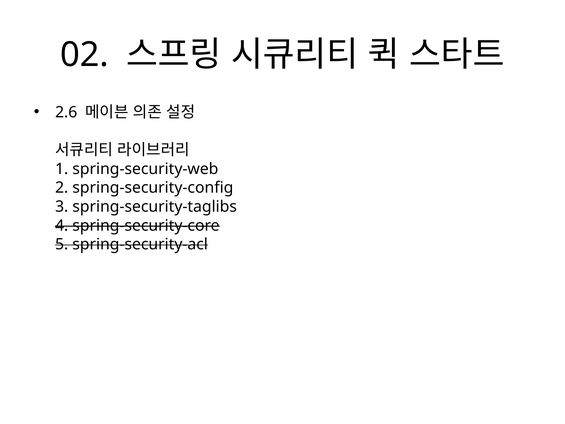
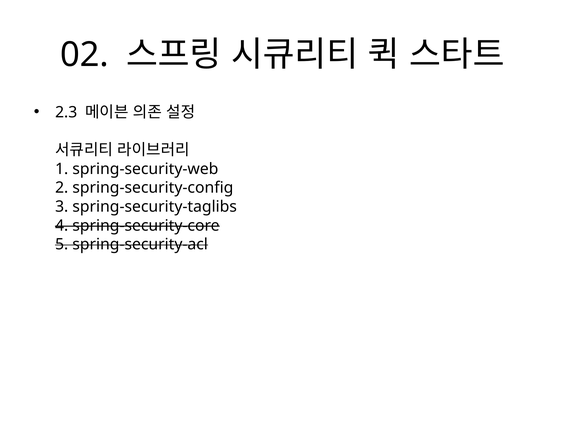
2.6: 2.6 -> 2.3 (66, 112)
